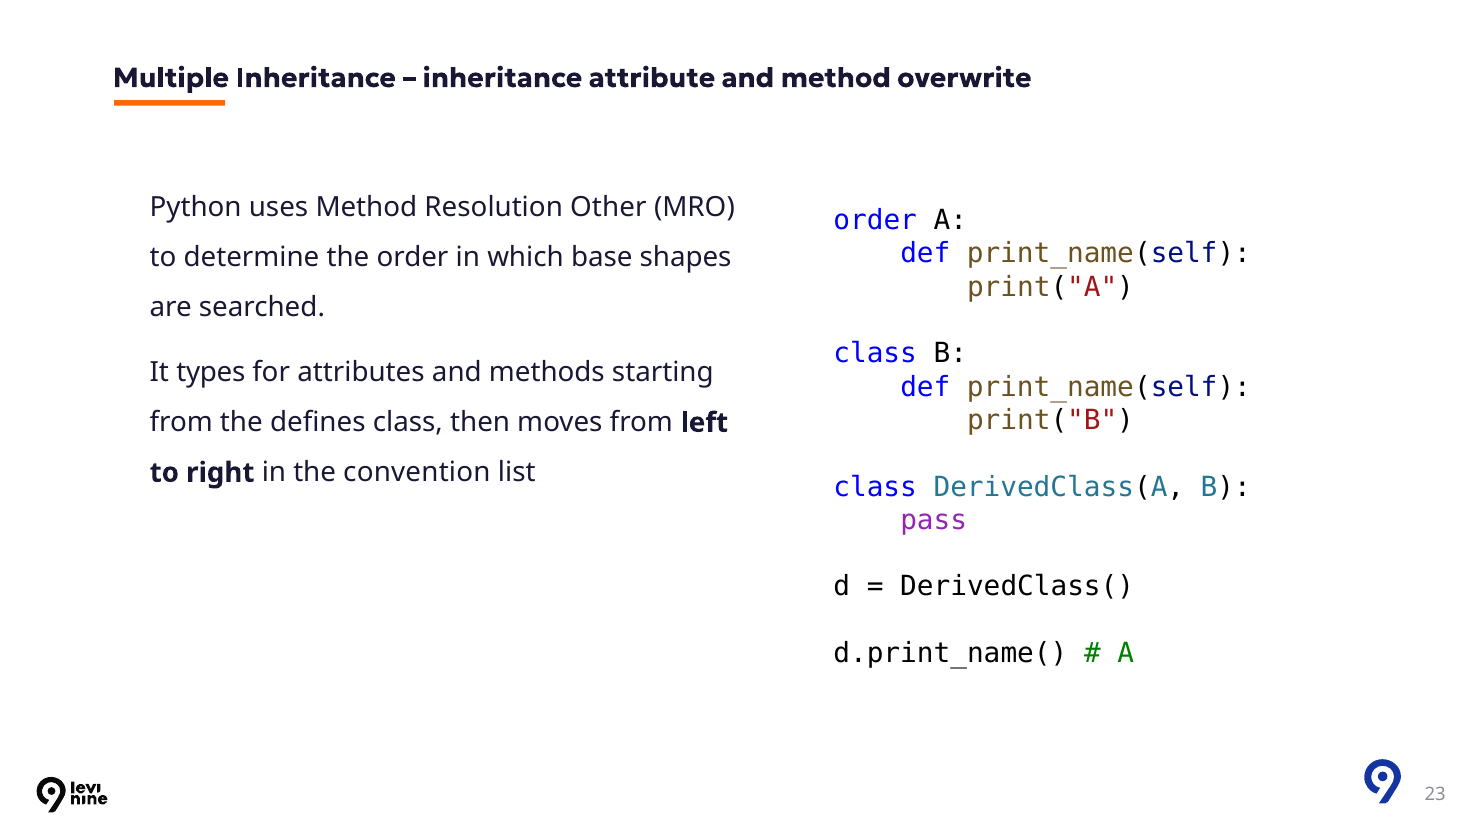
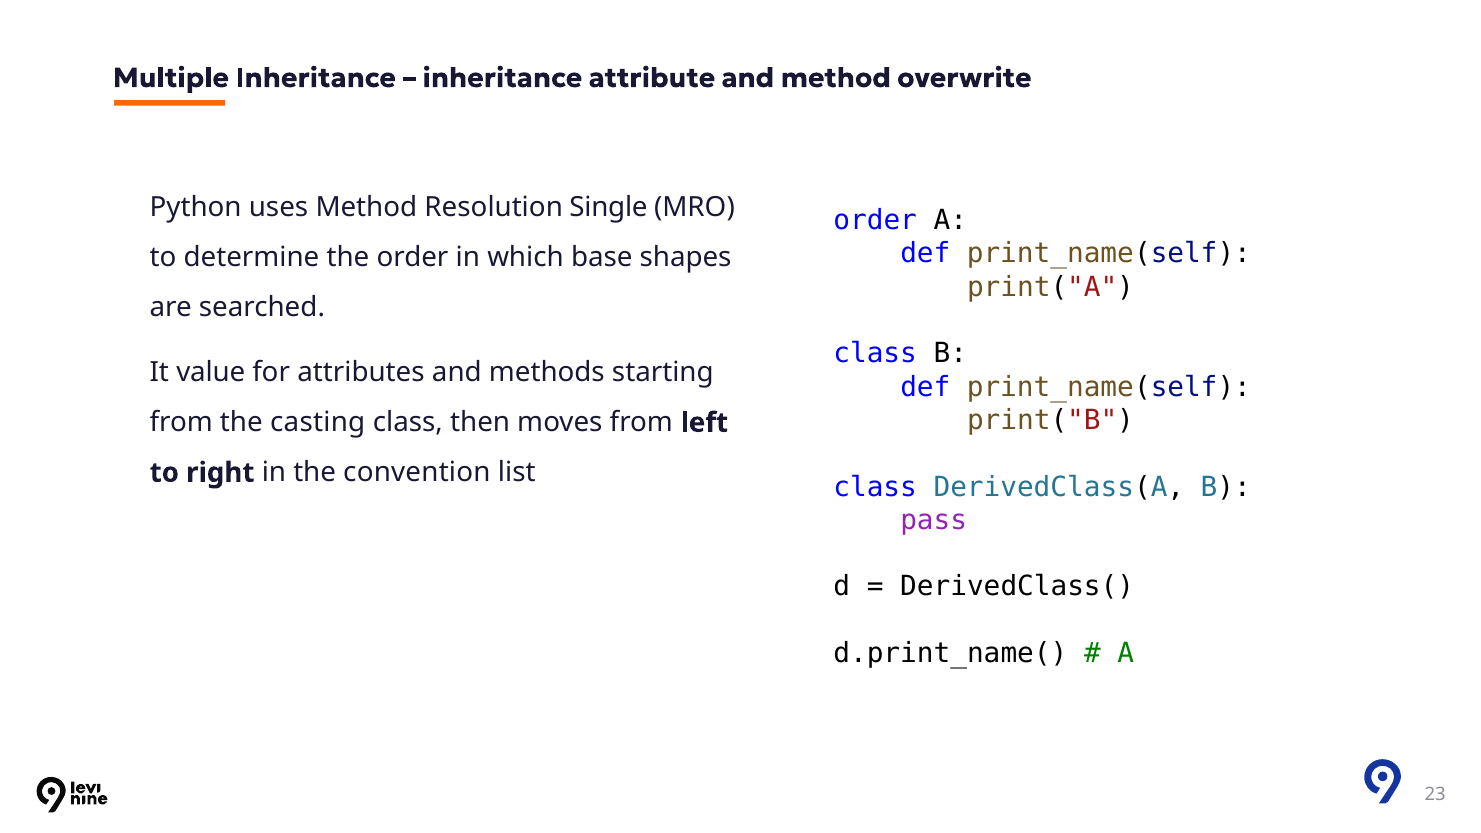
Other: Other -> Single (609, 207)
types: types -> value (211, 373)
defines: defines -> casting (318, 423)
